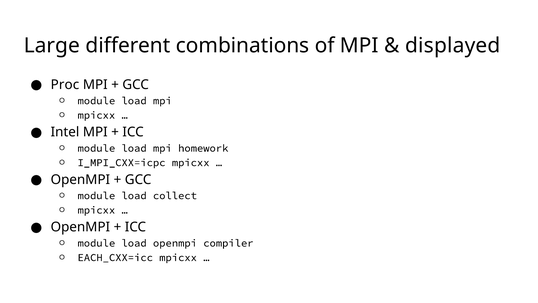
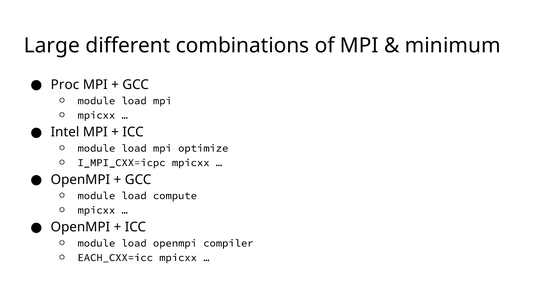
displayed: displayed -> minimum (453, 46)
homework: homework -> optimize (203, 148)
collect: collect -> compute (175, 195)
